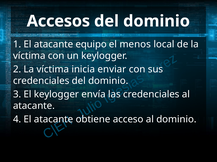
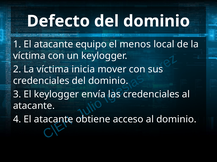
Accesos: Accesos -> Defecto (58, 21)
enviar: enviar -> mover (112, 70)
